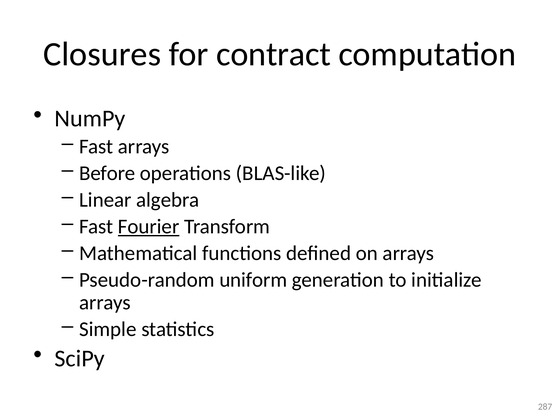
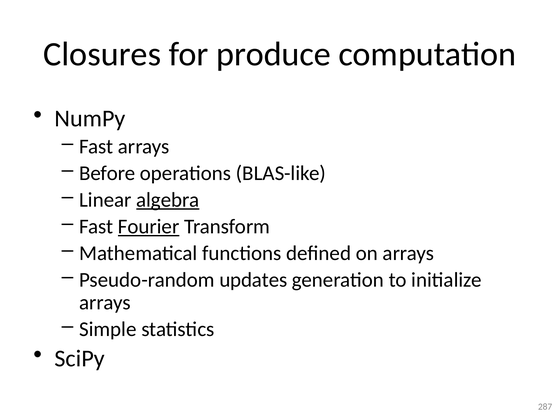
contract: contract -> produce (273, 54)
algebra underline: none -> present (168, 200)
uniform: uniform -> updates (253, 280)
